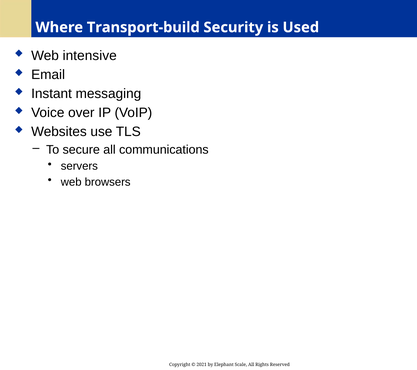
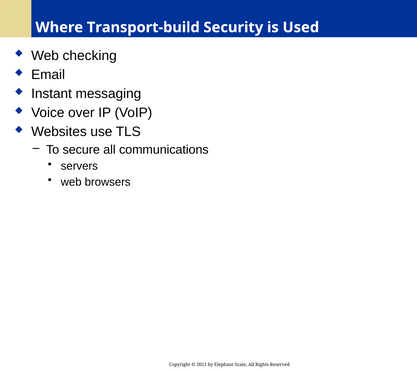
intensive: intensive -> checking (90, 55)
